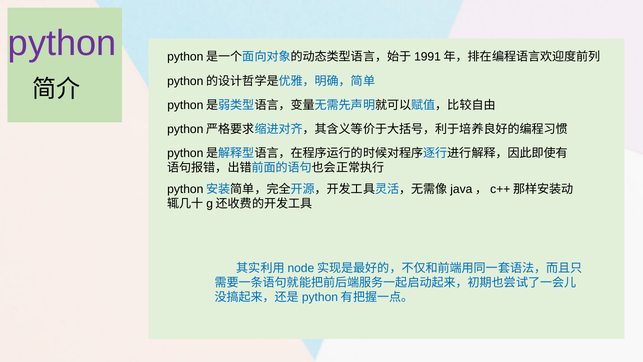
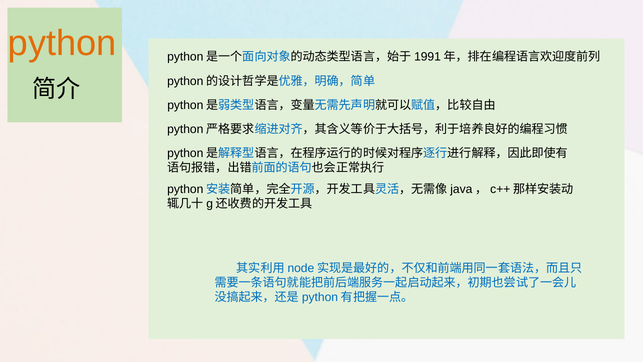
python colour: purple -> orange (62, 43)
